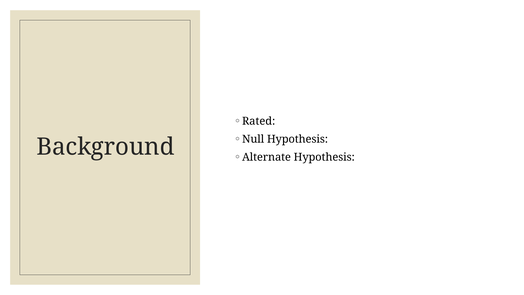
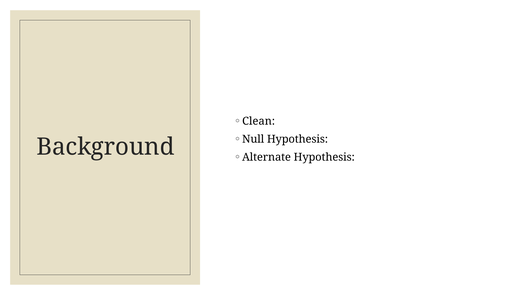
Rated: Rated -> Clean (259, 121)
